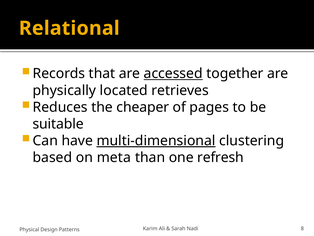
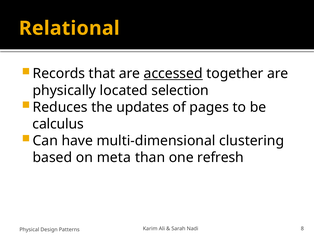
retrieves: retrieves -> selection (180, 90)
cheaper: cheaper -> updates (143, 107)
suitable: suitable -> calculus (58, 124)
multi-dimensional underline: present -> none (156, 140)
